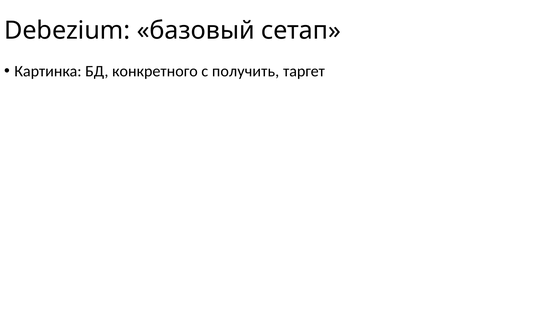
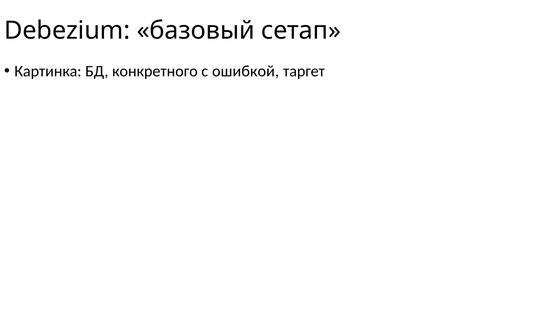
получить: получить -> ошибкой (246, 71)
